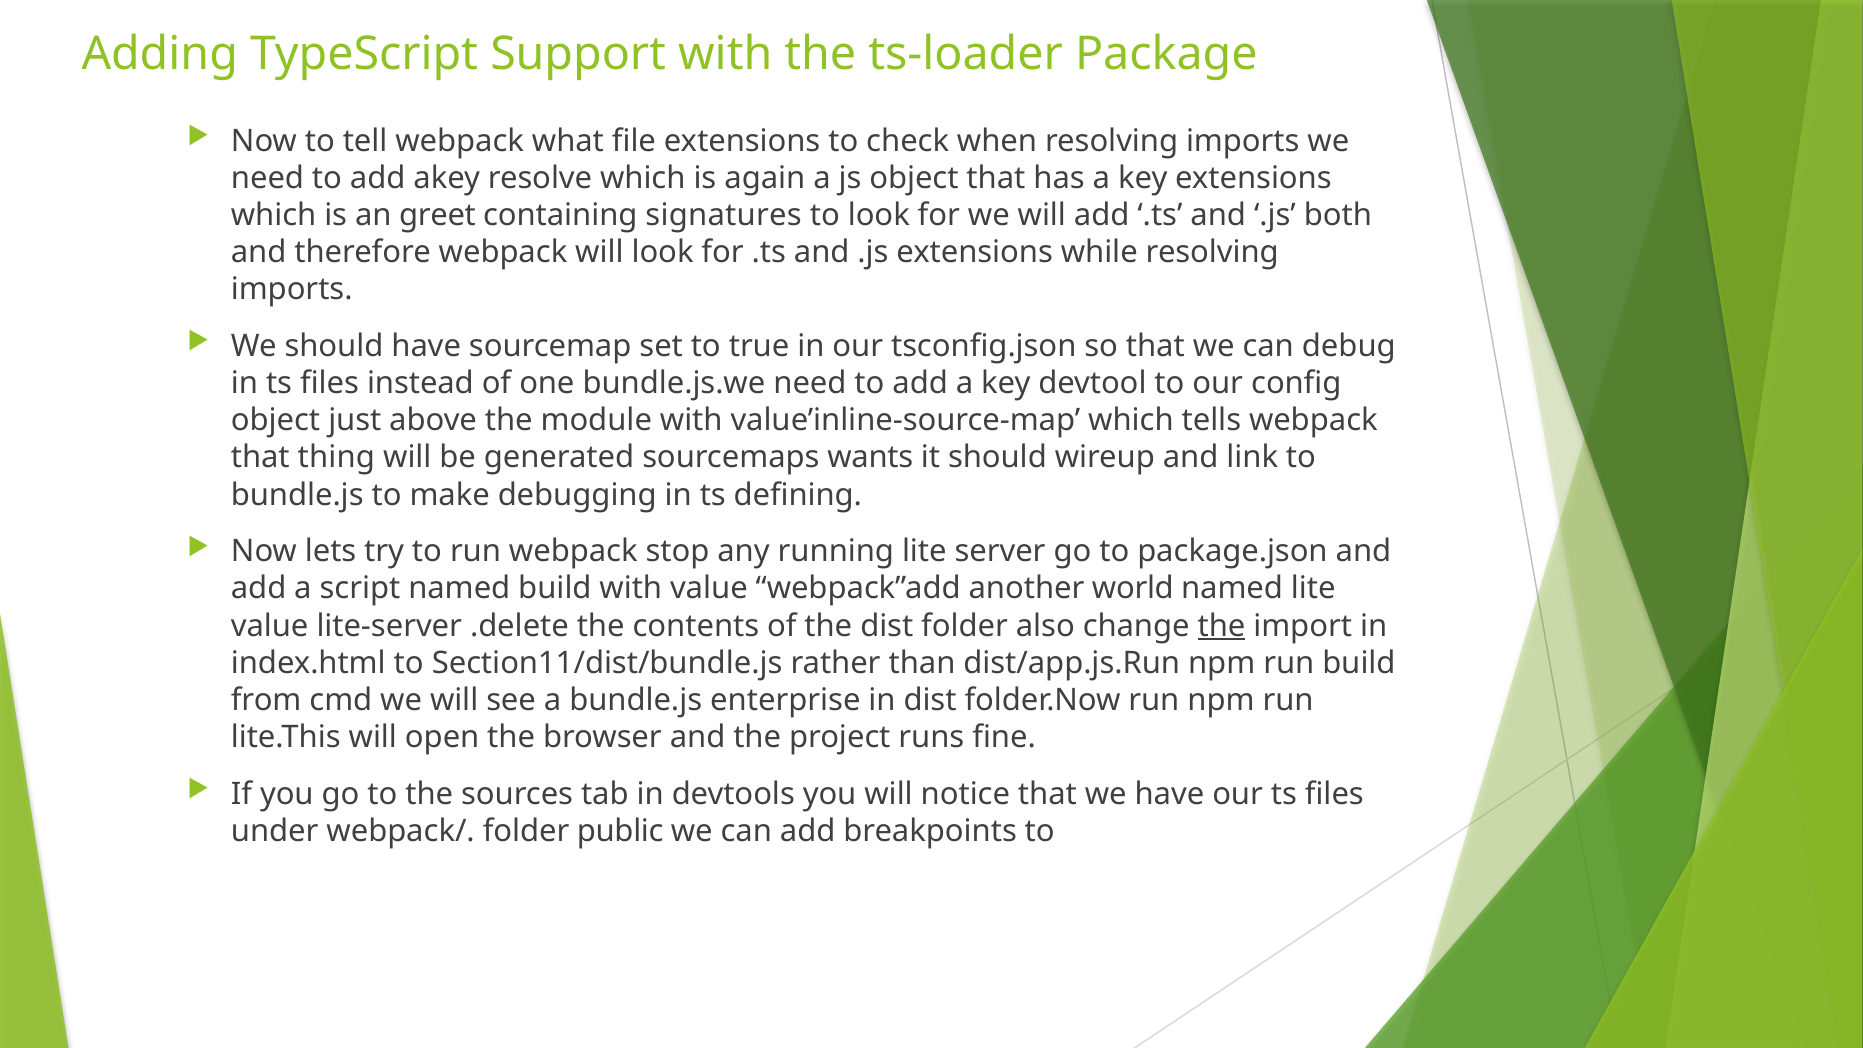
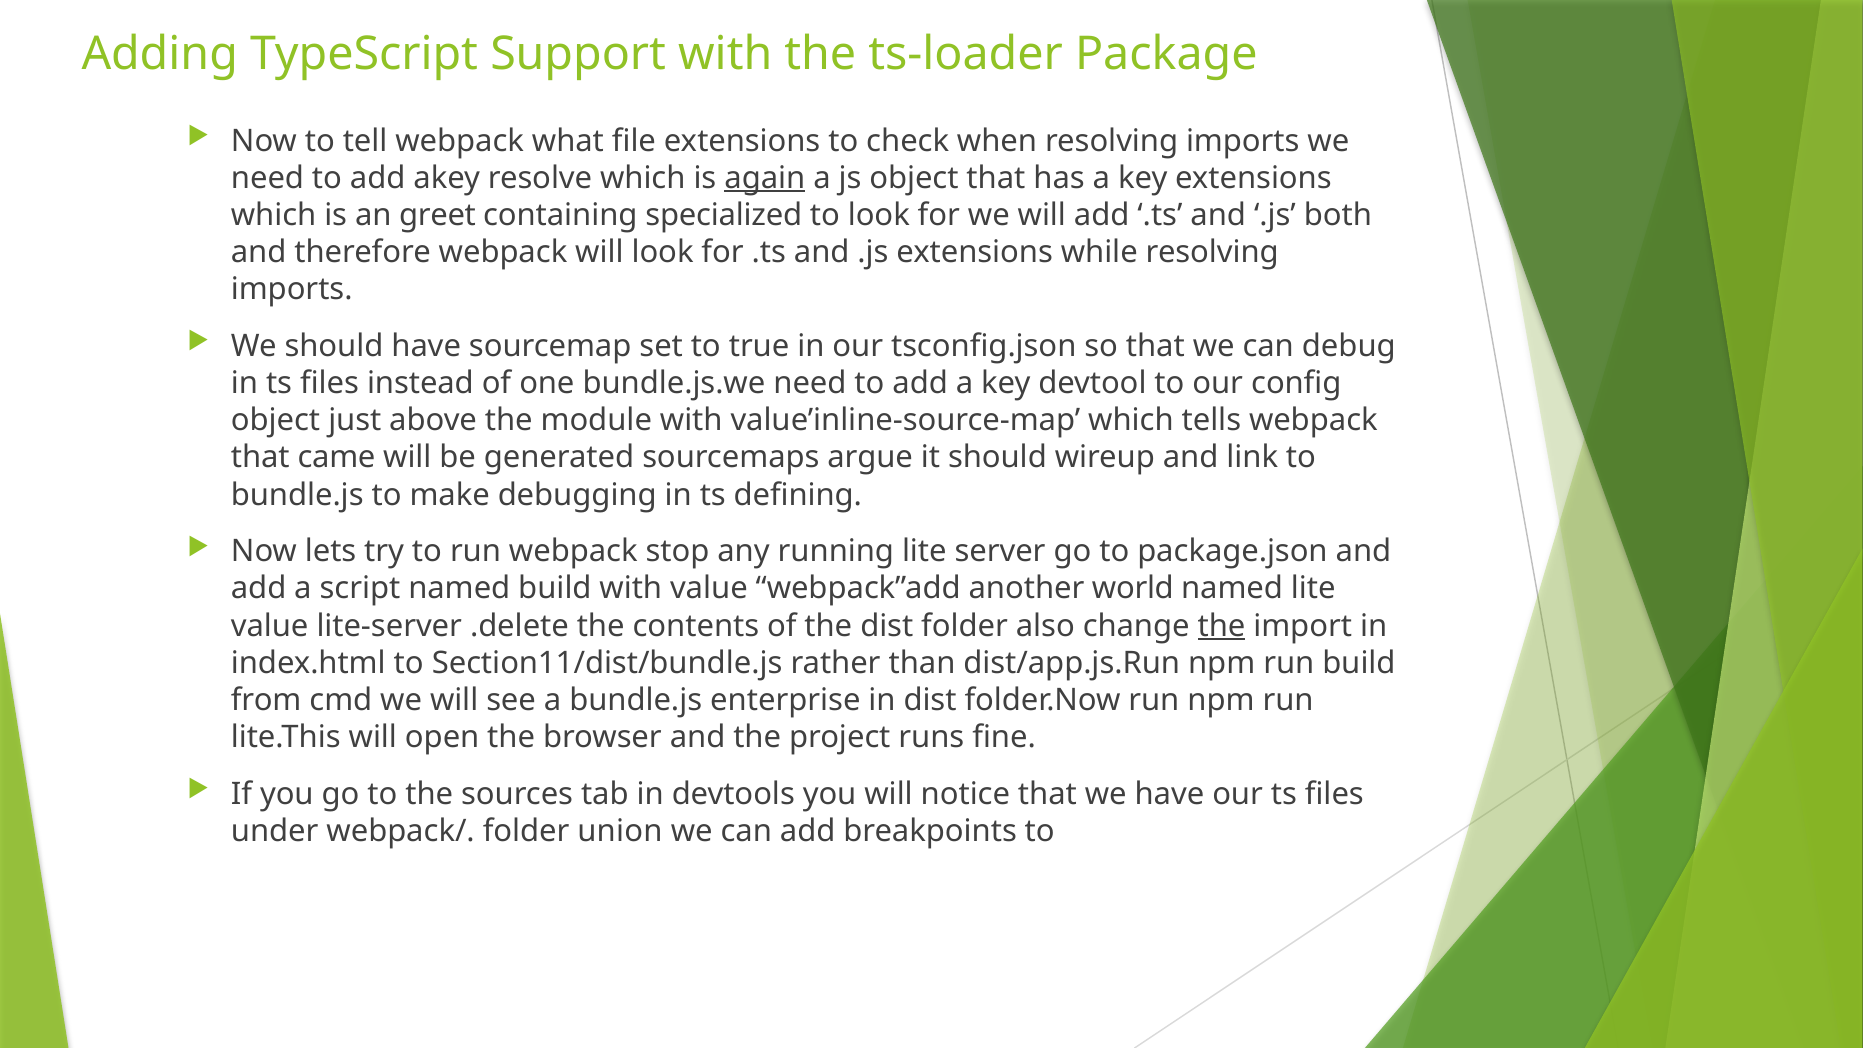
again underline: none -> present (765, 178)
signatures: signatures -> specialized (724, 215)
thing: thing -> came (337, 458)
wants: wants -> argue (870, 458)
public: public -> union (620, 831)
